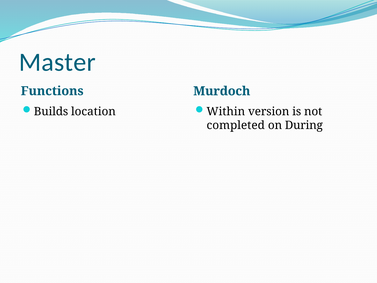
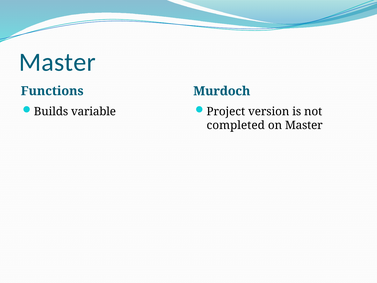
location: location -> variable (94, 111)
Within: Within -> Project (226, 111)
on During: During -> Master (304, 125)
